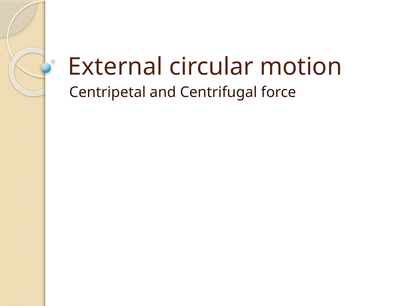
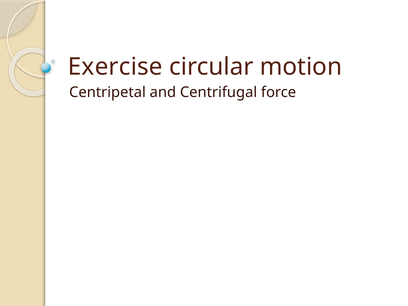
External: External -> Exercise (115, 67)
